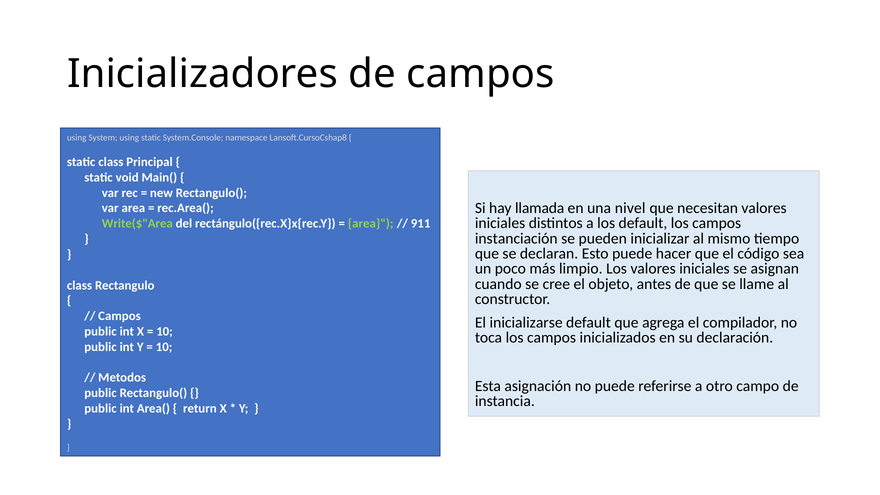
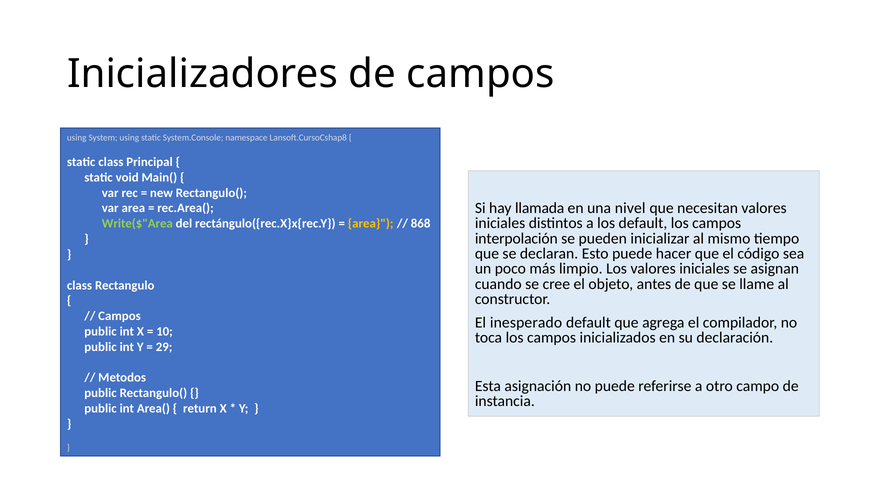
area colour: light green -> yellow (371, 224)
911: 911 -> 868 (421, 224)
instanciación: instanciación -> interpolación (516, 238)
inicializarse: inicializarse -> inesperado (526, 322)
10: 10 -> 29 (164, 347)
